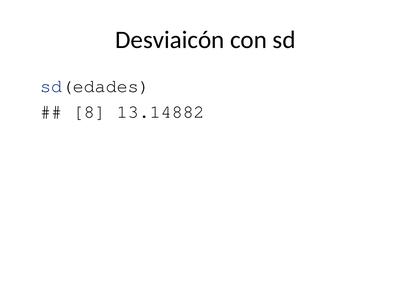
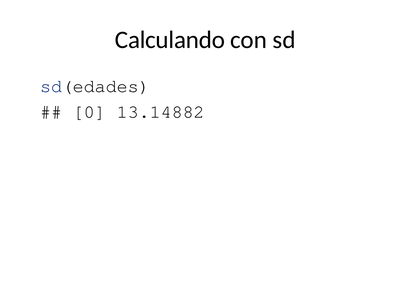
Desviaicón: Desviaicón -> Calculando (170, 40)
8: 8 -> 0 (89, 112)
